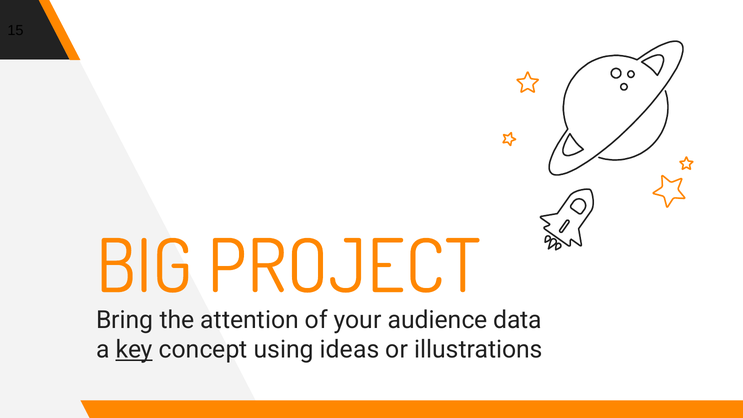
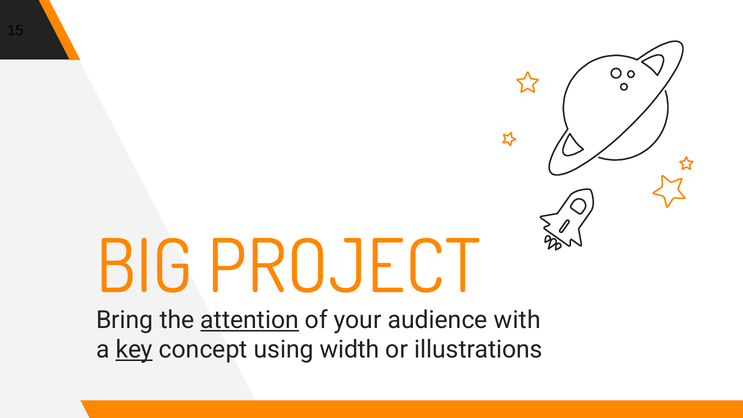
attention underline: none -> present (250, 320)
data: data -> with (517, 320)
ideas: ideas -> width (350, 350)
